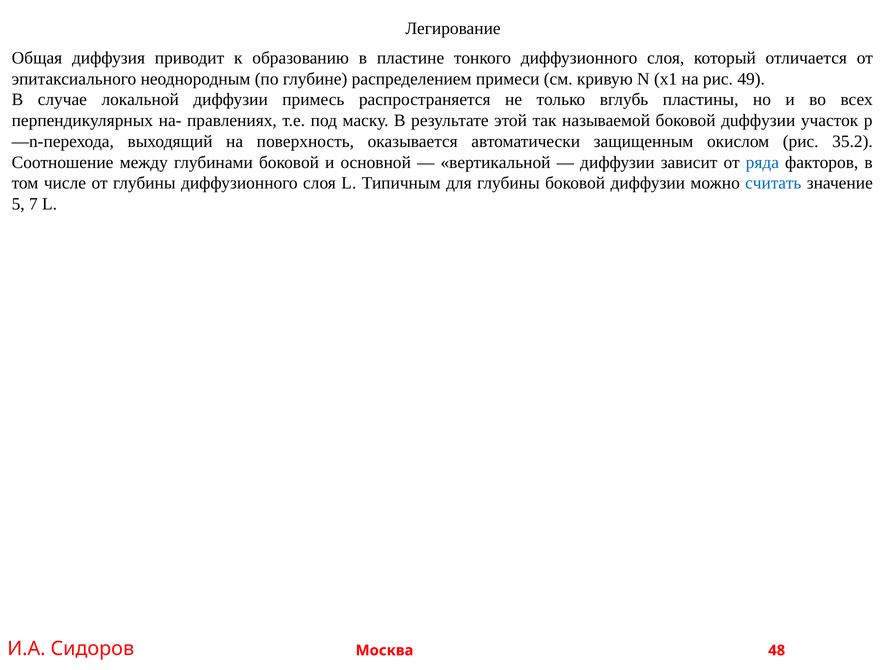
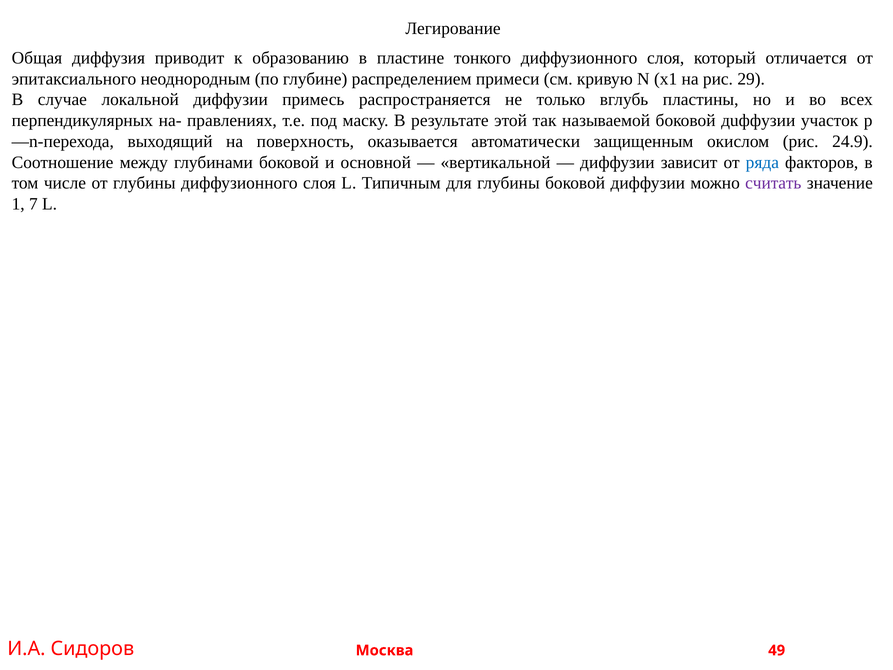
49: 49 -> 29 (751, 79)
35.2: 35.2 -> 24.9 (853, 141)
считать colour: blue -> purple (773, 183)
5: 5 -> 1 (18, 204)
48: 48 -> 49 (777, 650)
